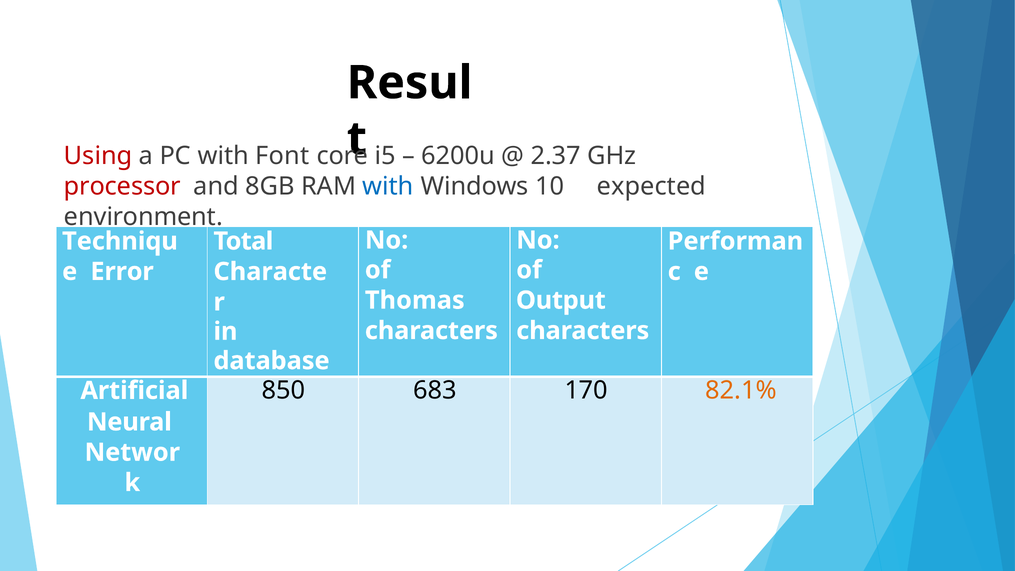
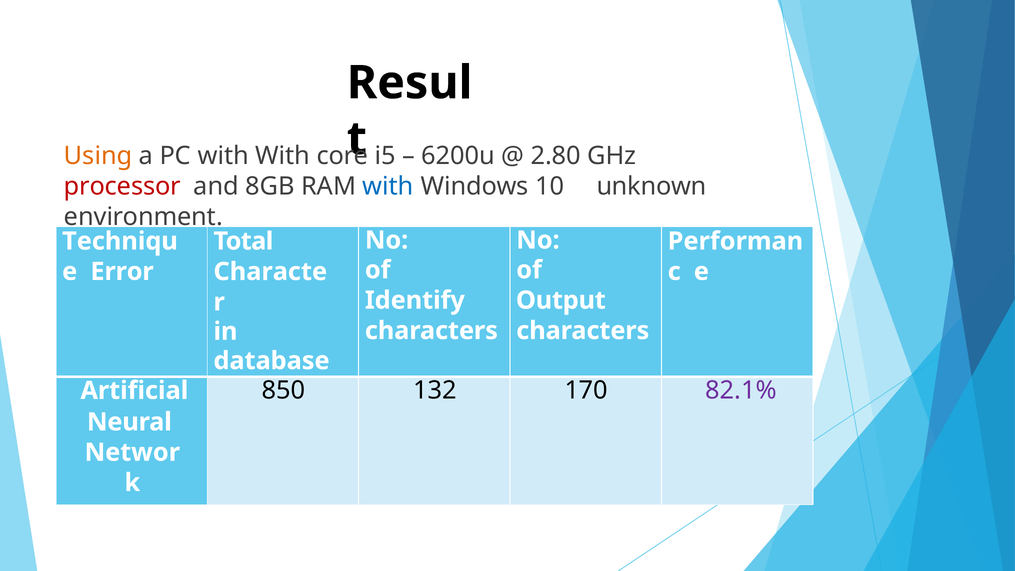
Using colour: red -> orange (98, 156)
with Font: Font -> With (283, 156)
2.37: 2.37 -> 2.80 (556, 156)
expected: expected -> unknown (652, 186)
Thomas: Thomas -> Identify (415, 300)
683: 683 -> 132 (435, 390)
82.1% colour: orange -> purple (741, 390)
